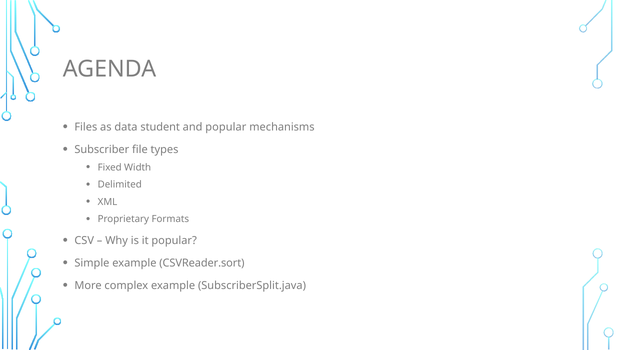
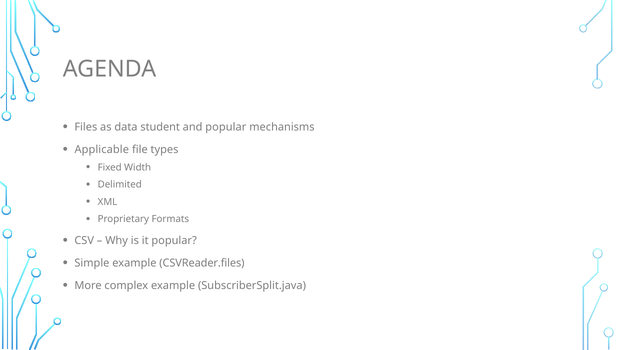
Subscriber: Subscriber -> Applicable (102, 149)
CSVReader.sort: CSVReader.sort -> CSVReader.files (202, 263)
